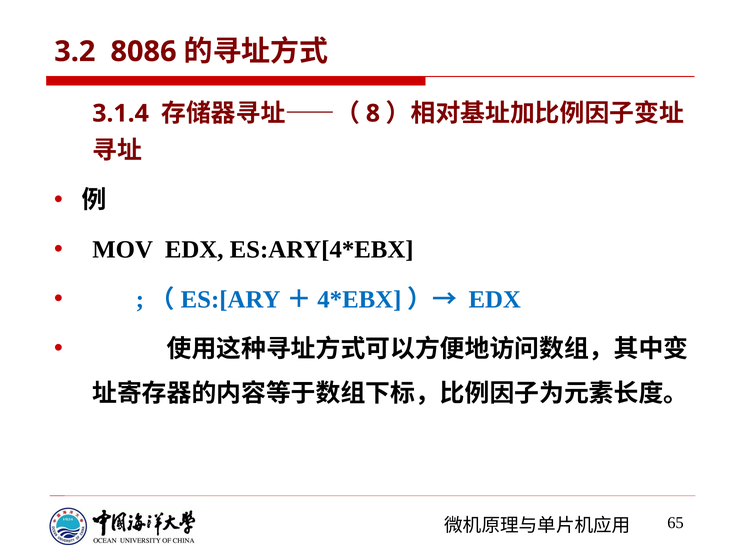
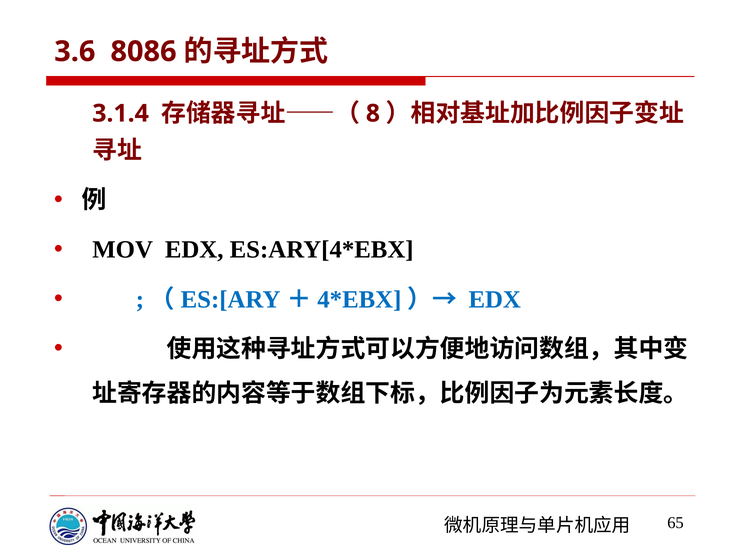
3.2: 3.2 -> 3.6 (75, 52)
